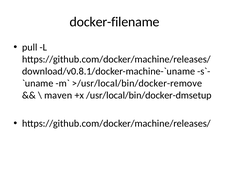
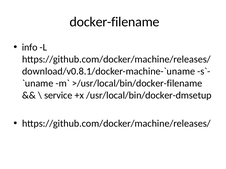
pull: pull -> info (30, 47)
>/usr/local/bin/docker-remove: >/usr/local/bin/docker-remove -> >/usr/local/bin/docker-filename (137, 84)
maven: maven -> service (58, 96)
